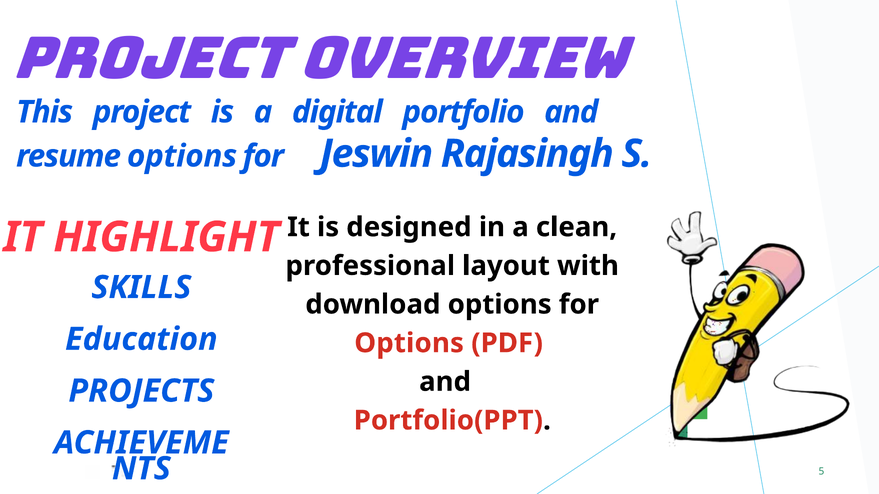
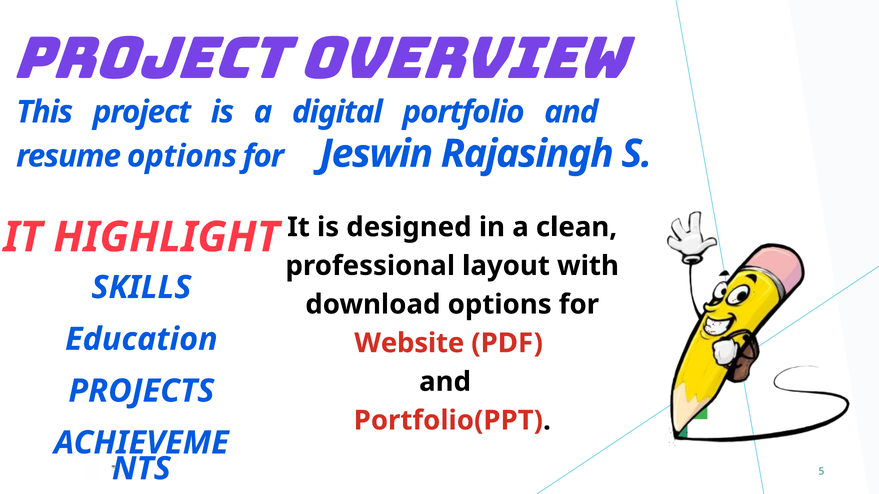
Options: Options -> Website (409, 343)
